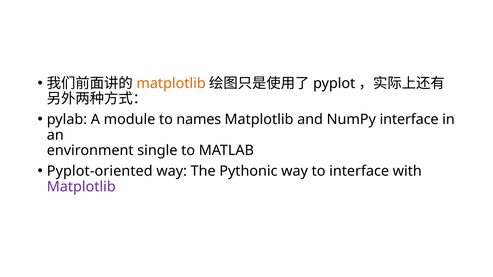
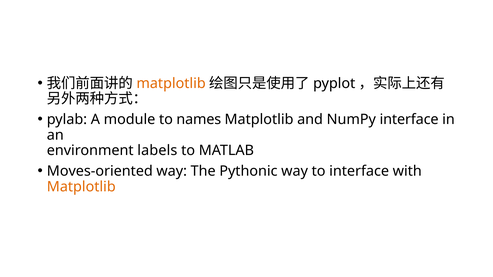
single: single -> labels (157, 151)
Pyplot-oriented: Pyplot-oriented -> Moves-oriented (100, 171)
Matplotlib colour: purple -> orange (81, 187)
